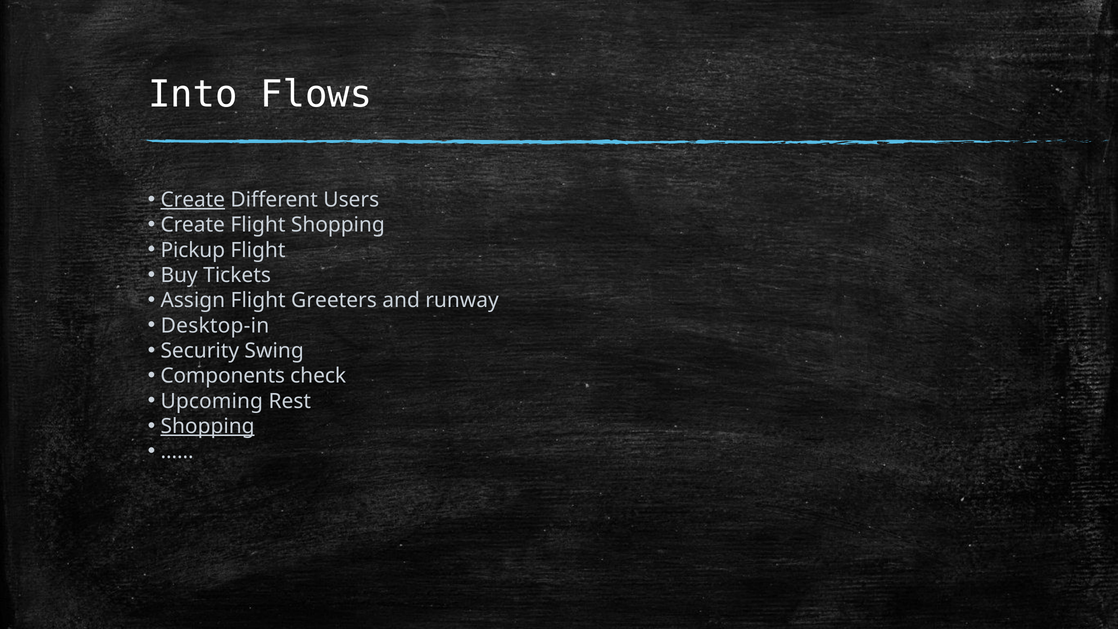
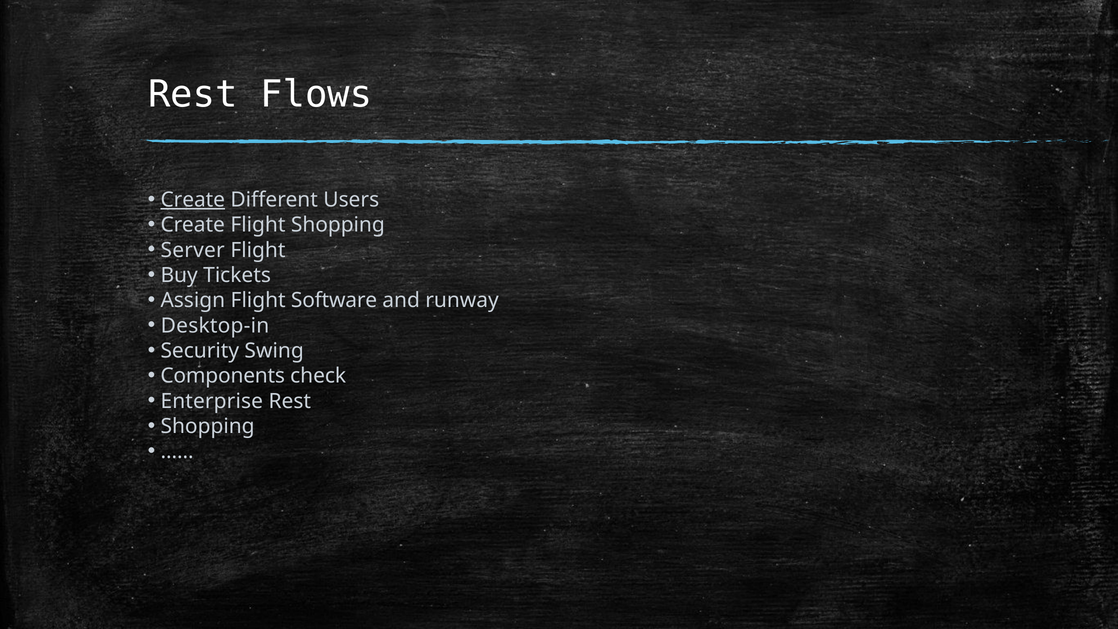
Into: Into -> Rest (193, 94)
Pickup: Pickup -> Server (193, 250)
Greeters: Greeters -> Software (334, 300)
Upcoming: Upcoming -> Enterprise (212, 401)
Shopping underline: present -> none (208, 426)
